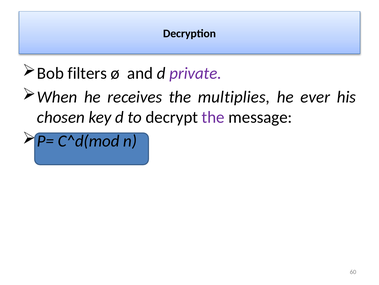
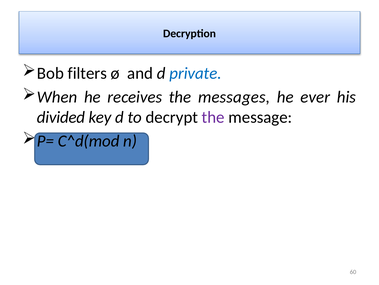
private colour: purple -> blue (195, 73)
multiplies: multiplies -> messages (234, 97)
chosen: chosen -> divided (61, 117)
